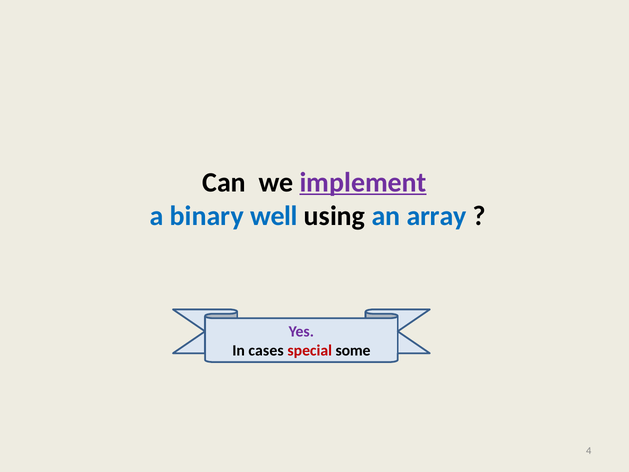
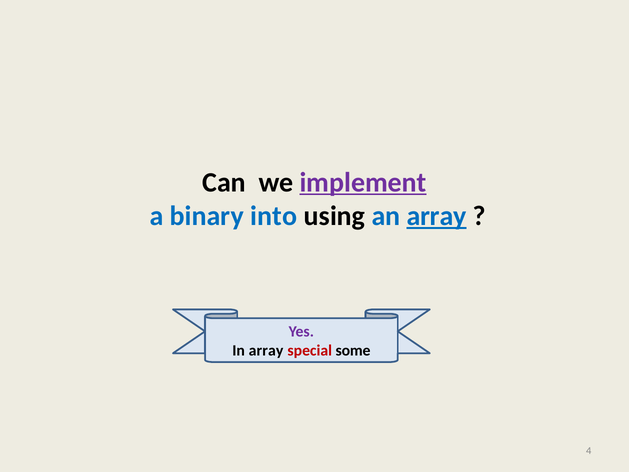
well: well -> into (274, 216)
array underline: none -> present (437, 216)
In cases: cases -> array (266, 350)
